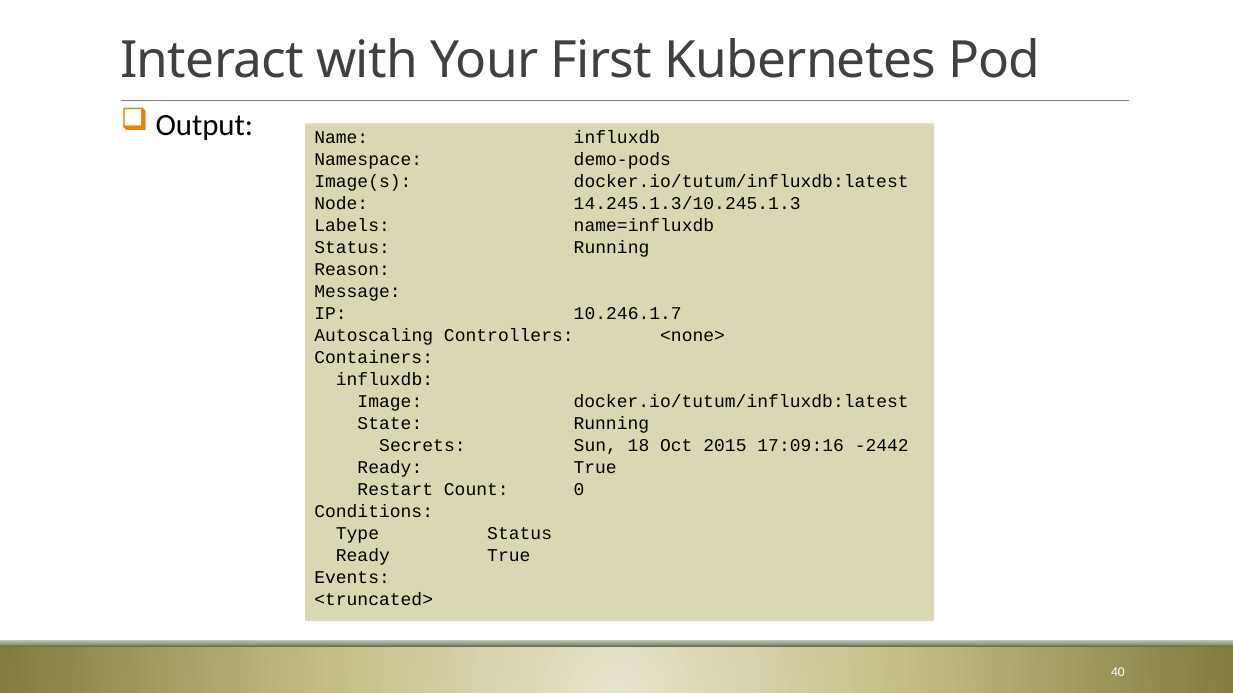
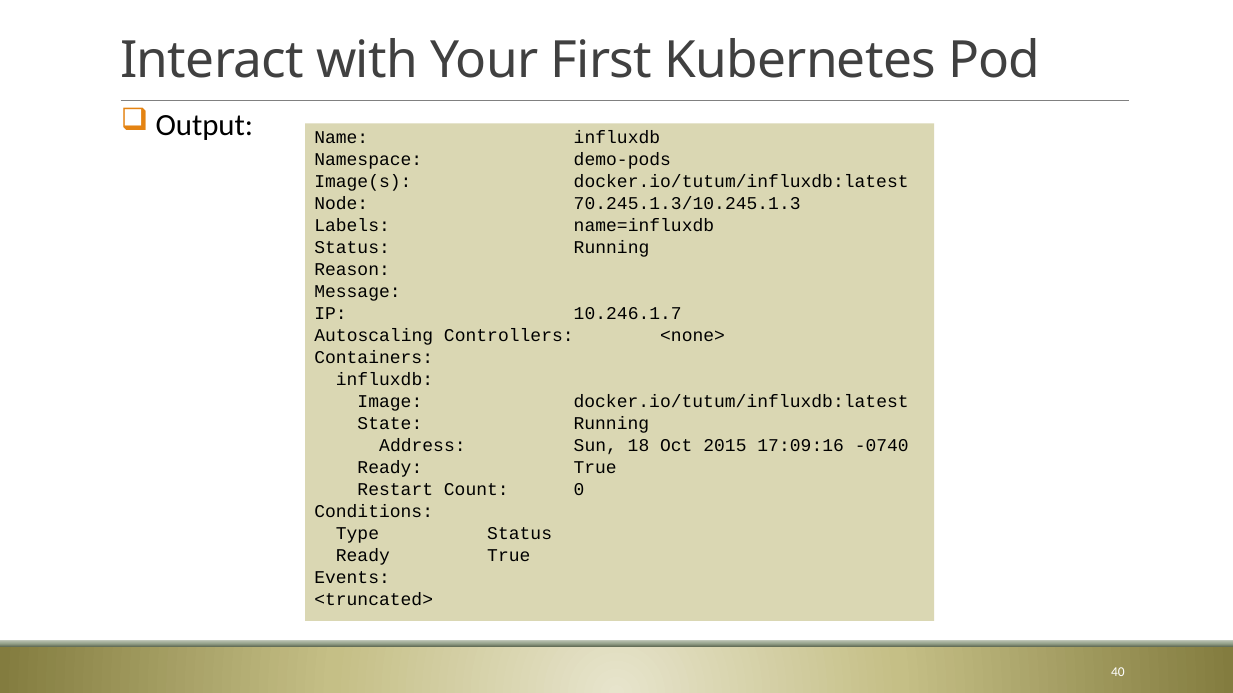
14.245.1.3/10.245.1.3: 14.245.1.3/10.245.1.3 -> 70.245.1.3/10.245.1.3 (687, 204)
Secrets: Secrets -> Address (422, 446)
-2442: -2442 -> -0740 (882, 446)
